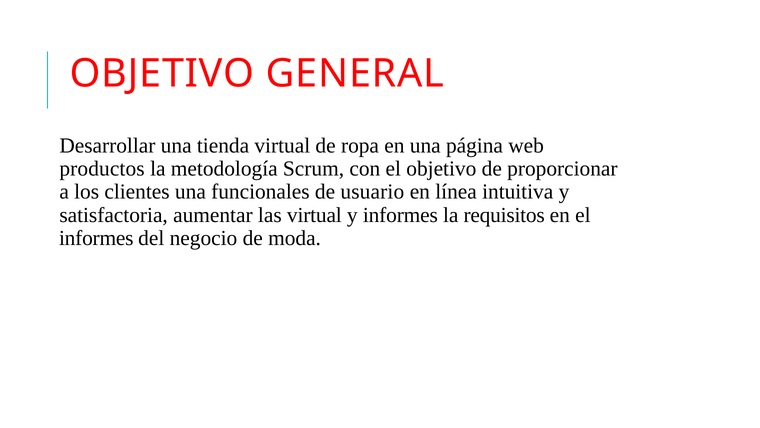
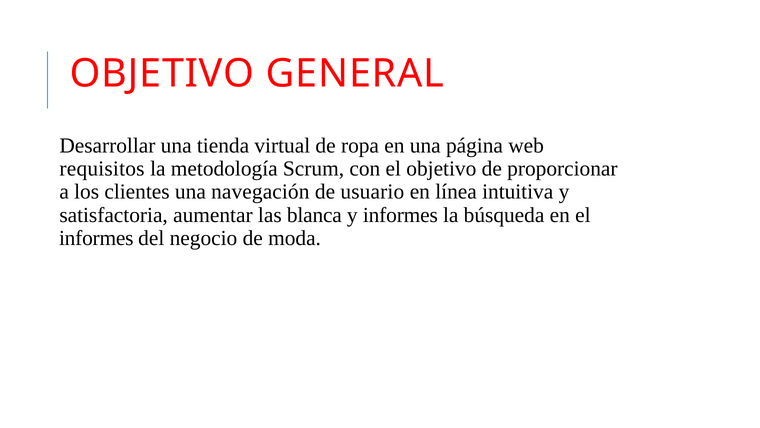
productos: productos -> requisitos (102, 169)
funcionales: funcionales -> navegación (260, 192)
las virtual: virtual -> blanca (314, 215)
requisitos: requisitos -> búsqueda (504, 215)
